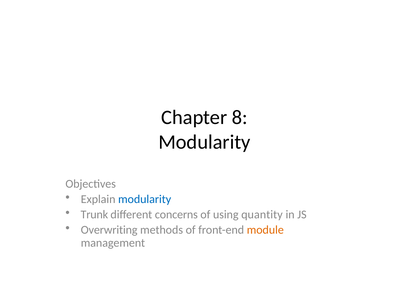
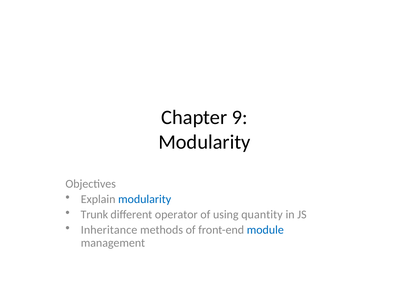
8: 8 -> 9 (240, 117)
concerns: concerns -> operator (176, 215)
Overwriting: Overwriting -> Inheritance (109, 230)
module colour: orange -> blue (265, 230)
